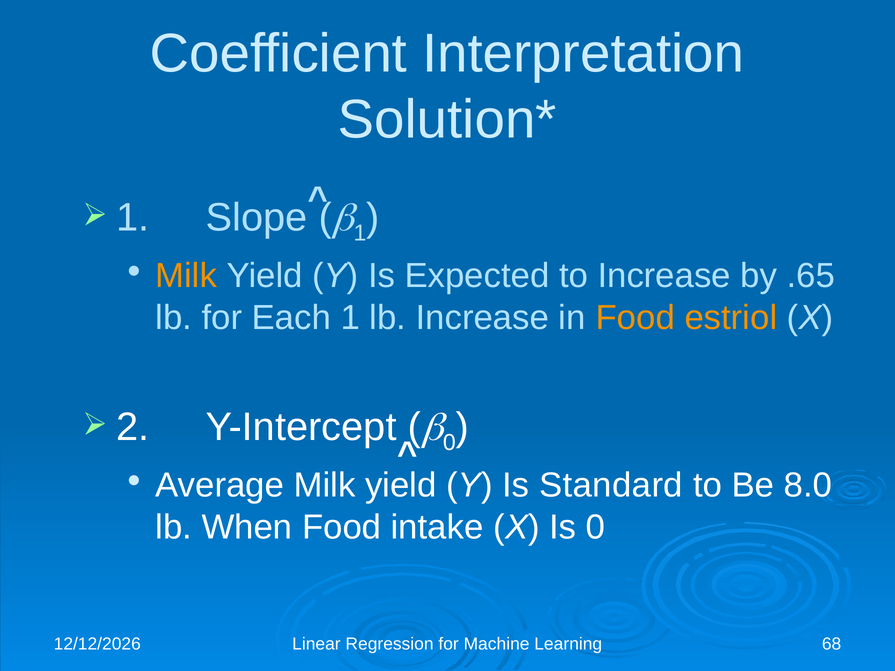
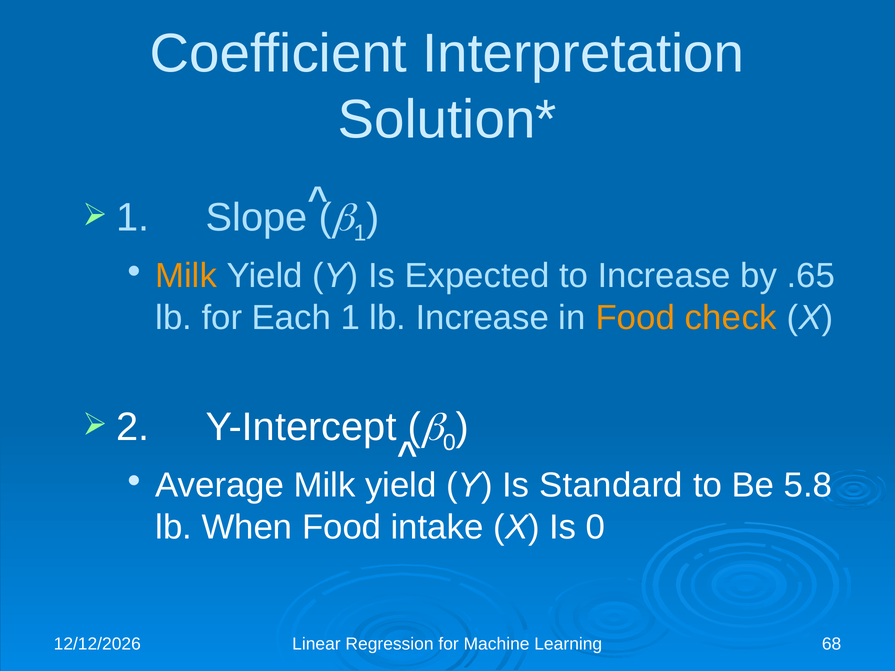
estriol: estriol -> check (731, 318)
8.0: 8.0 -> 5.8 (808, 485)
